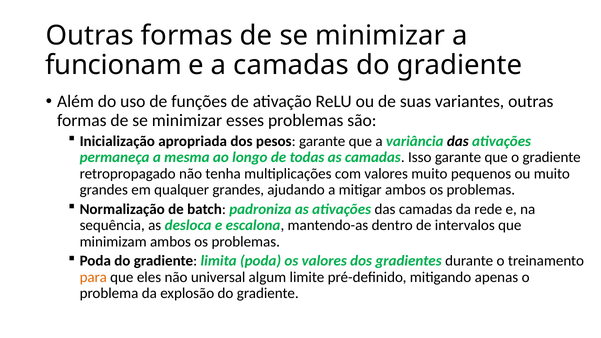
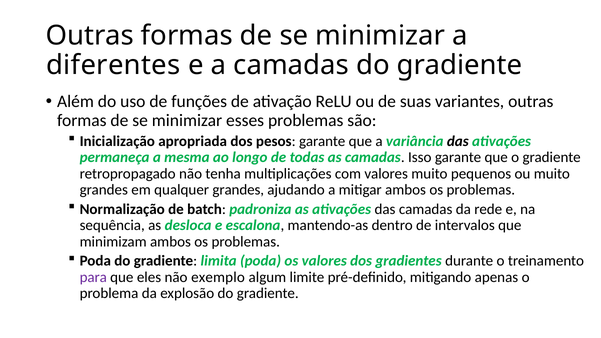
funcionam: funcionam -> diferentes (113, 65)
para colour: orange -> purple (93, 277)
universal: universal -> exemplo (218, 277)
